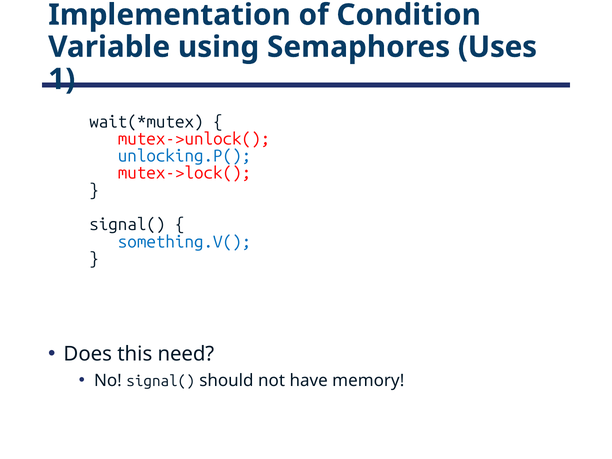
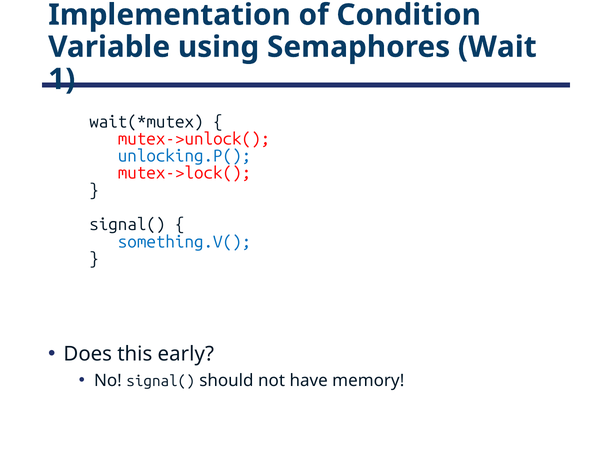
Uses: Uses -> Wait (497, 47)
need: need -> early (186, 354)
